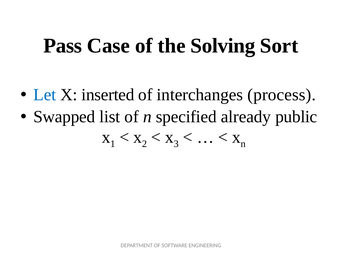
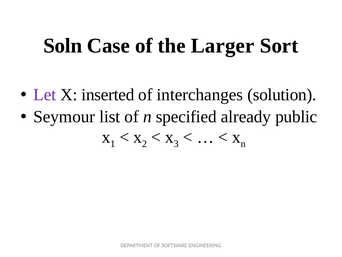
Pass: Pass -> Soln (63, 46)
Solving: Solving -> Larger (223, 46)
Let colour: blue -> purple (45, 95)
process: process -> solution (282, 95)
Swapped: Swapped -> Seymour (64, 117)
